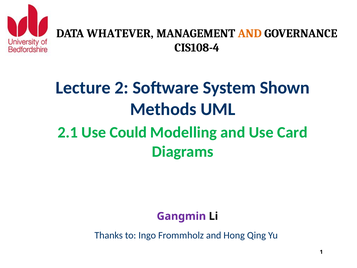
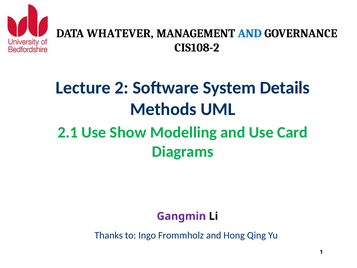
AND colour: orange -> blue (250, 33)
CIS108-4: CIS108-4 -> CIS108-2 (197, 48)
Shown: Shown -> Details (285, 88)
Could: Could -> Show (128, 132)
